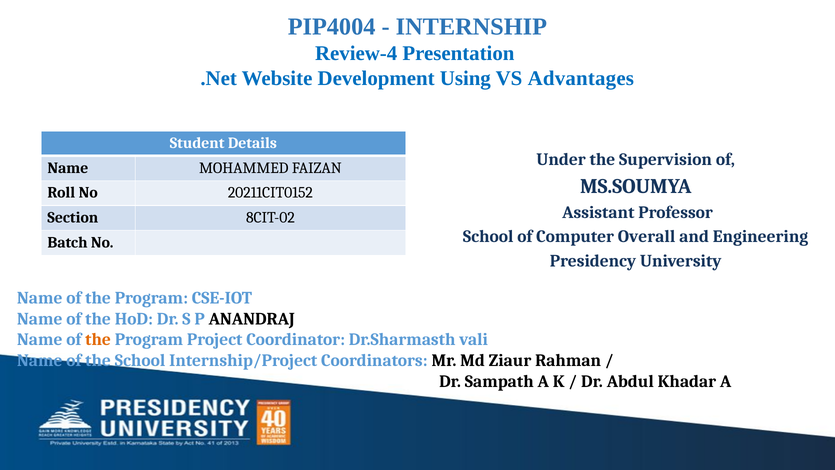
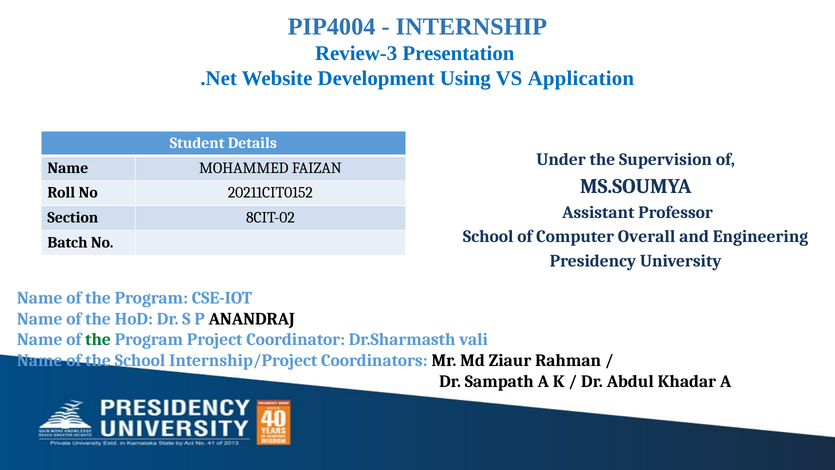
Review-4: Review-4 -> Review-3 (356, 53)
Advantages: Advantages -> Application (581, 78)
the colour: orange -> green (98, 339)
